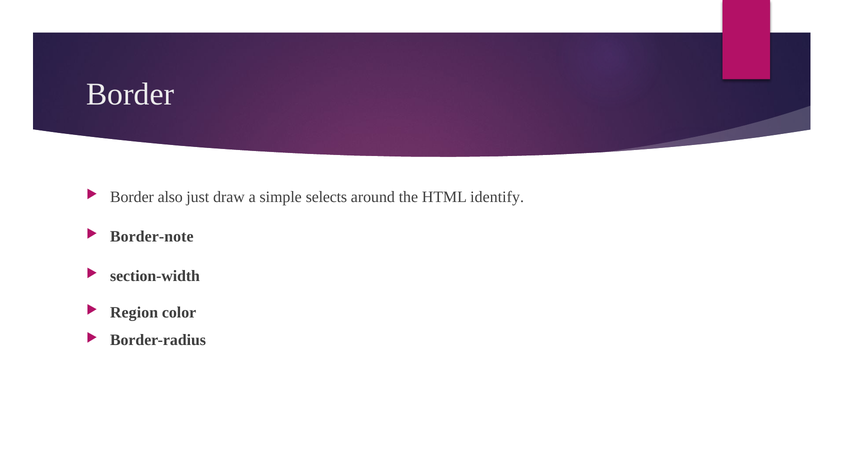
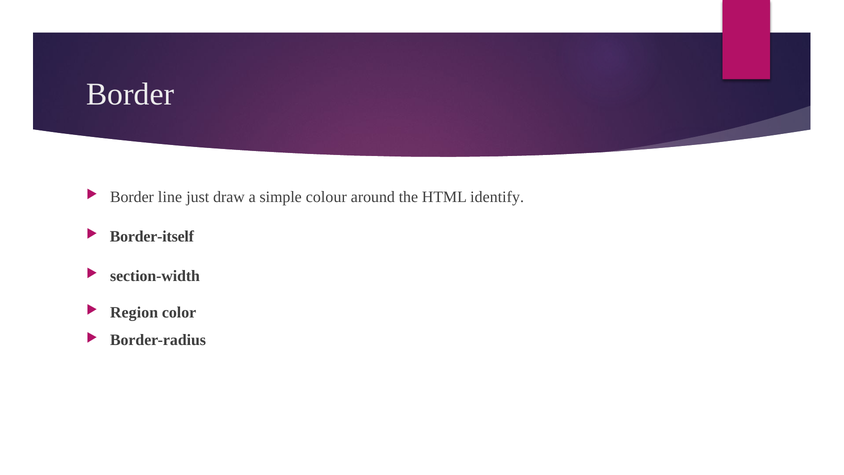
also: also -> line (170, 197)
selects: selects -> colour (326, 197)
Border-note: Border-note -> Border-itself (152, 236)
